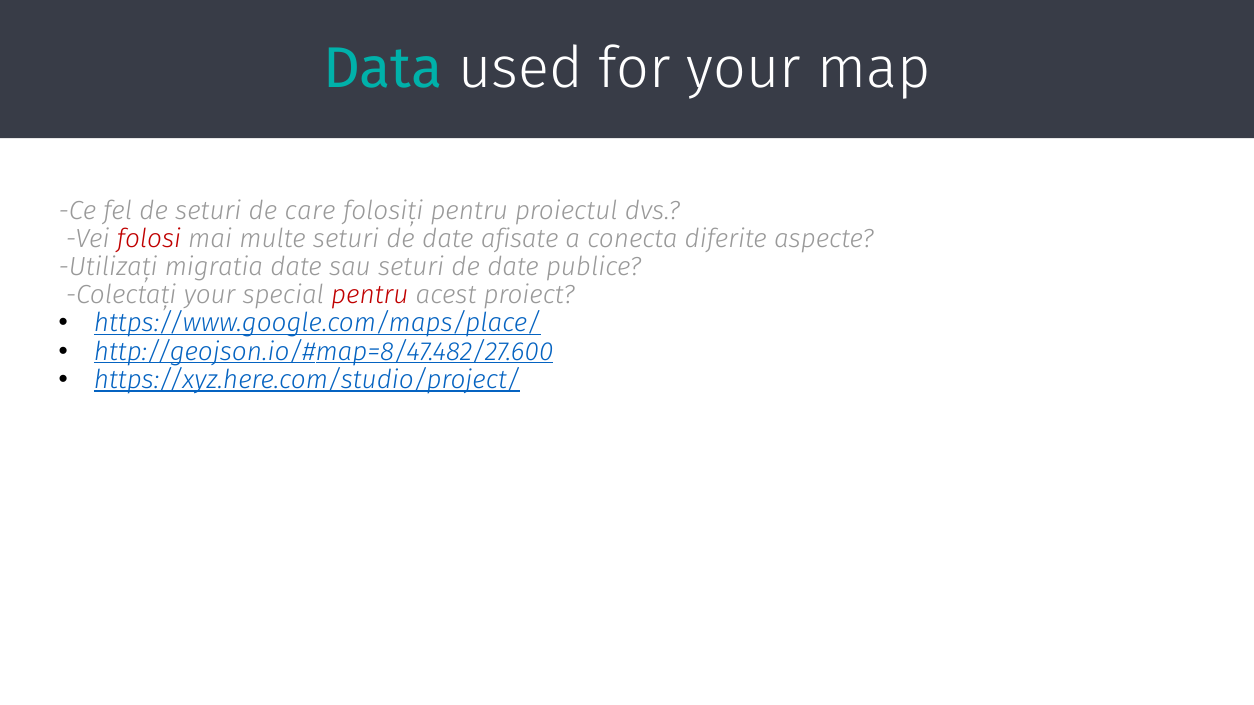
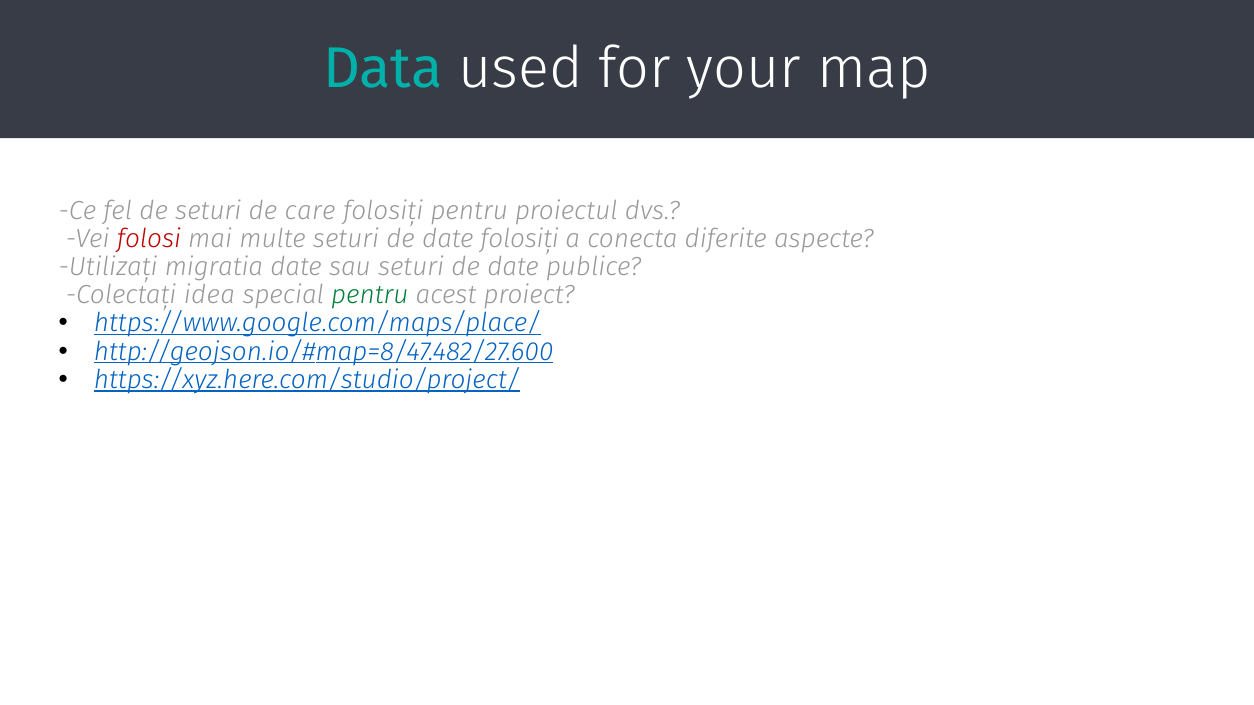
date afisate: afisate -> folosiți (520, 239)
Colectați your: your -> idea (209, 295)
pentru colour: red -> green (370, 295)
